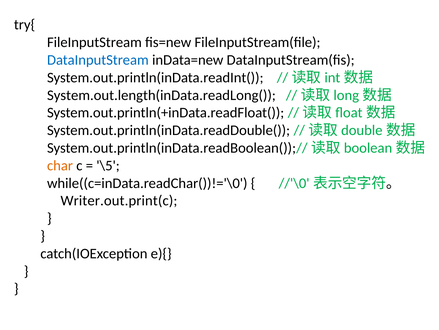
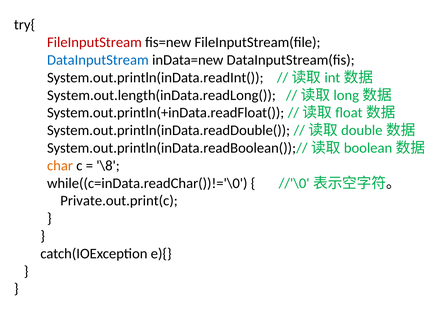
FileInputStream colour: black -> red (94, 42)
\5: \5 -> \8 (108, 165)
Writer.out.print(c: Writer.out.print(c -> Private.out.print(c (119, 200)
